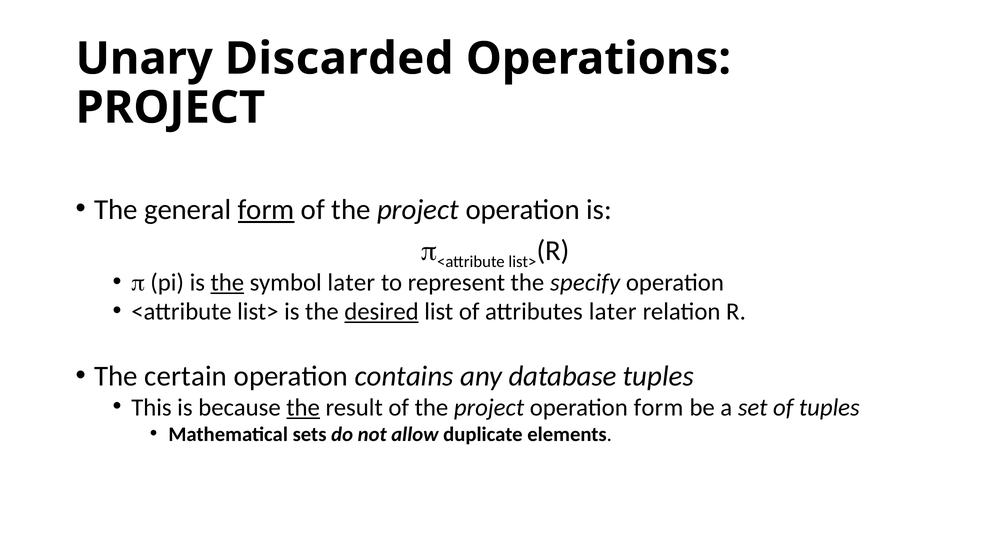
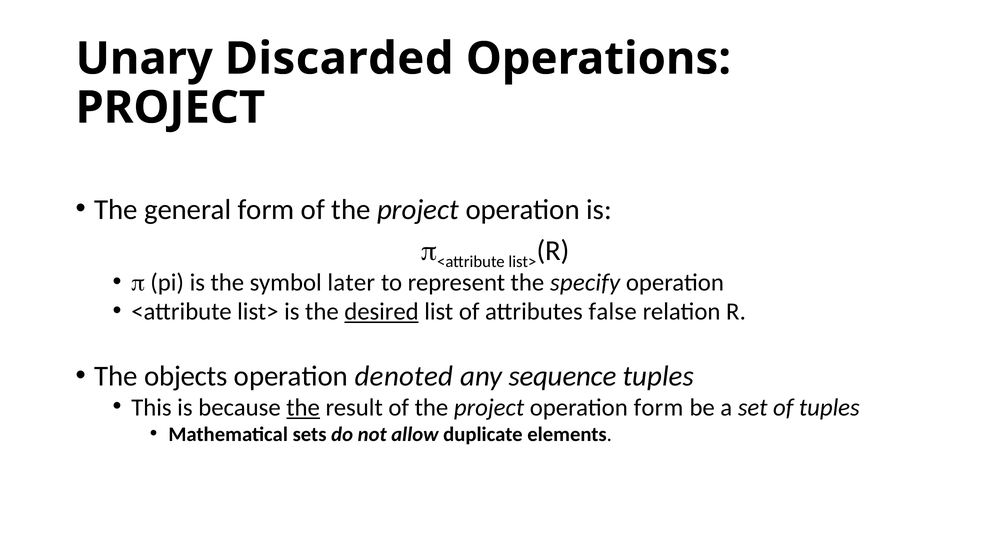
form underline: present -> none (266, 210)
the underline: present -> none (227, 283)
attributes later: later -> false (613, 312)
certain: certain -> objects (186, 377)
contains: contains -> denoted (404, 377)
database: database -> sequence (563, 377)
